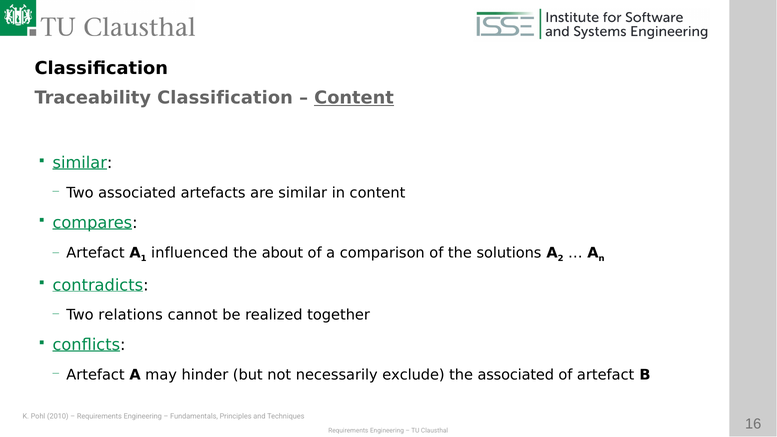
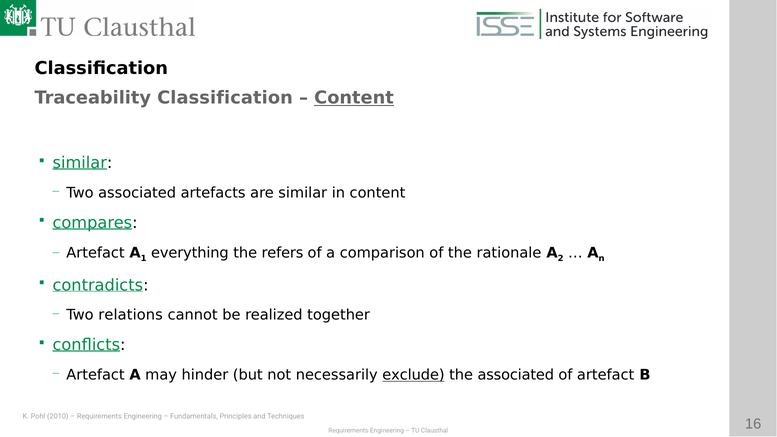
influenced: influenced -> everything (190, 253)
about: about -> refers (282, 253)
solutions: solutions -> rationale (509, 253)
exclude underline: none -> present (413, 375)
